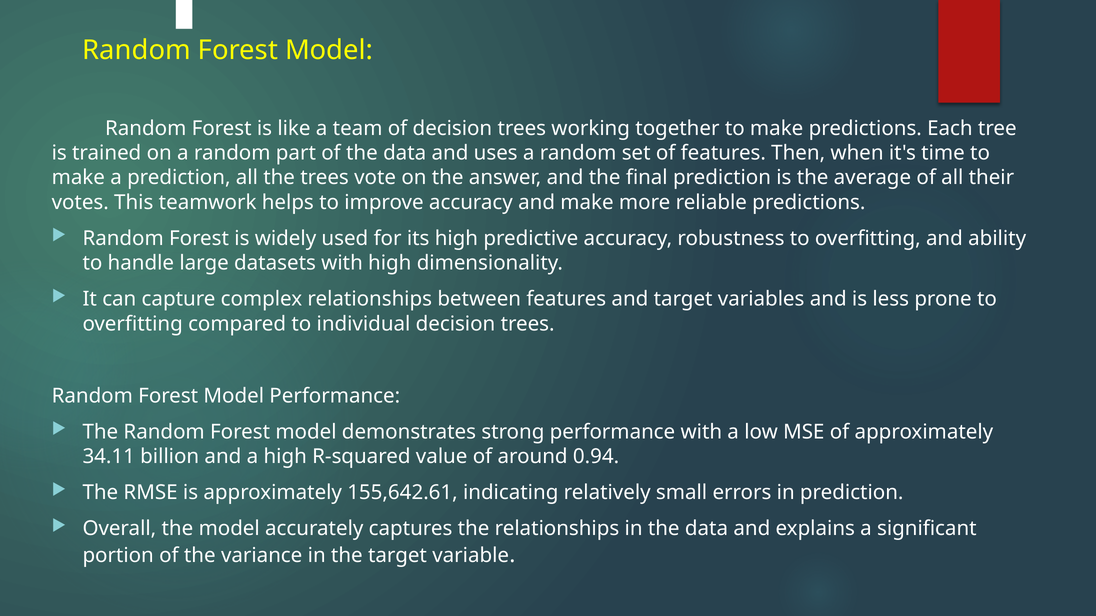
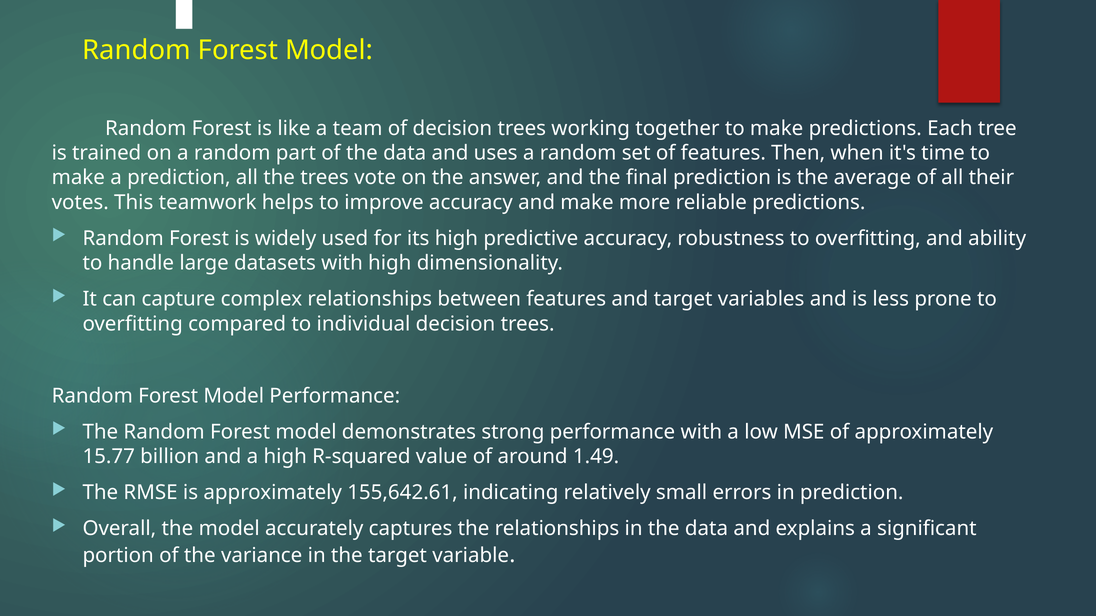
34.11: 34.11 -> 15.77 (109, 457)
0.94: 0.94 -> 1.49 (596, 457)
